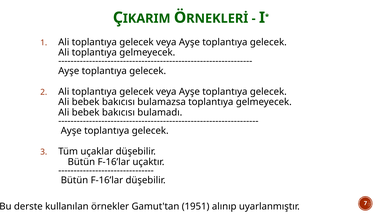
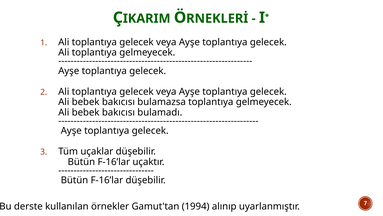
1951: 1951 -> 1994 (196, 206)
